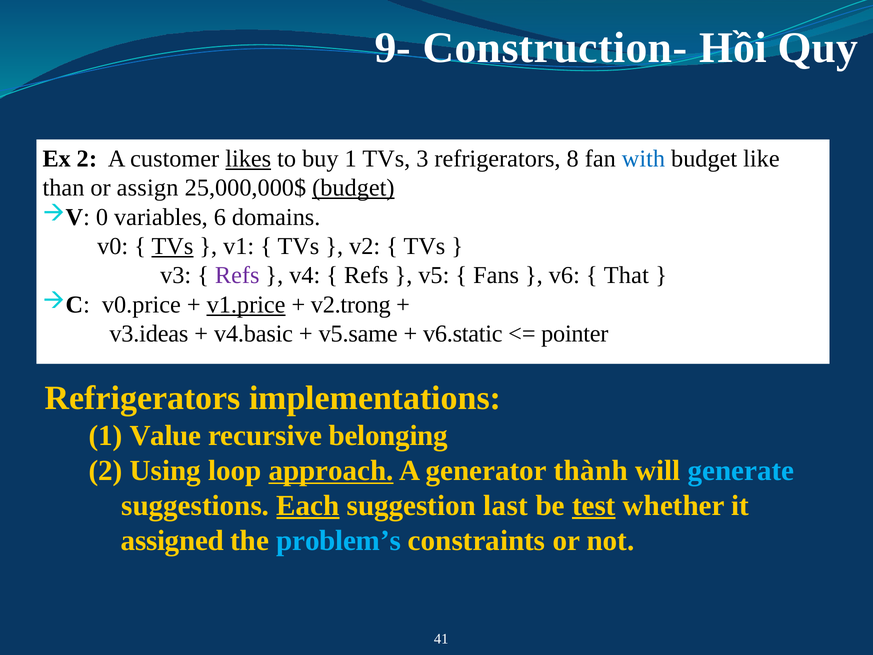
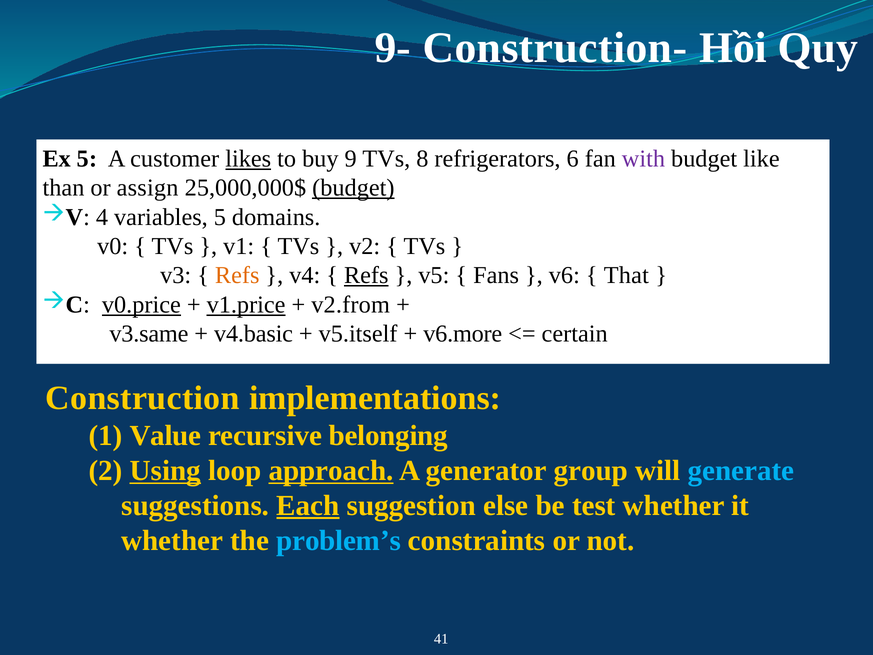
Ex 2: 2 -> 5 (87, 159)
buy 1: 1 -> 9 (351, 159)
3: 3 -> 8 (422, 159)
8: 8 -> 6 (573, 159)
with colour: blue -> purple (643, 159)
0: 0 -> 4 (102, 217)
variables 6: 6 -> 5 (220, 217)
TVs underline: present -> none (172, 246)
Refs colour: purple -> orange (237, 275)
Refs underline: none -> present (366, 275)
v0.price underline: none -> present (141, 304)
v2.trong: v2.trong -> v2.from (351, 304)
v3.ideas: v3.ideas -> v3.same (149, 334)
v5.same: v5.same -> v5.itself (358, 334)
v6.static: v6.static -> v6.more (463, 334)
pointer: pointer -> certain (575, 334)
Refrigerators: Refrigerators -> Construction (143, 398)
Using underline: none -> present (165, 470)
thành: thành -> group (591, 470)
last: last -> else (506, 505)
test underline: present -> none (594, 505)
assigned: assigned -> whether (172, 540)
